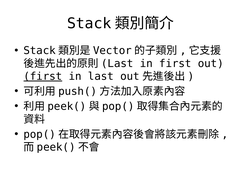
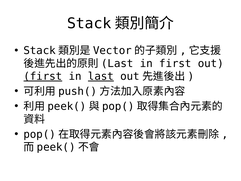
last underline: none -> present (101, 76)
